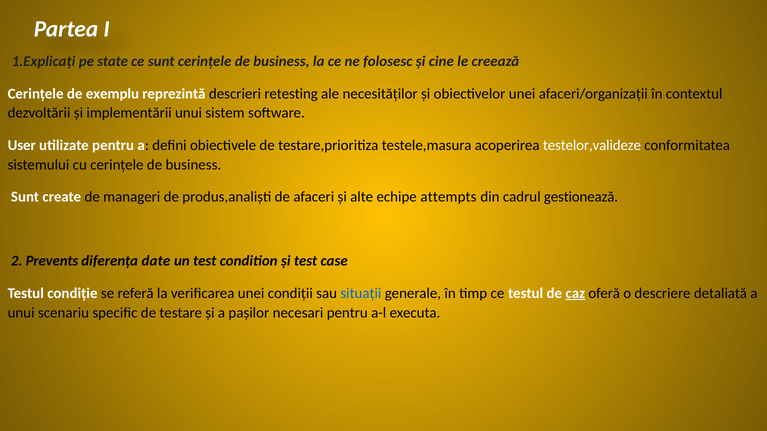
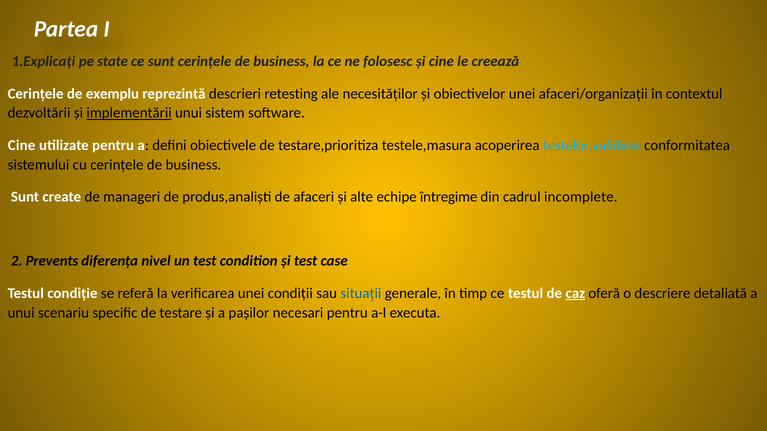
implementării underline: none -> present (129, 113)
User: User -> Cine (22, 145)
testelor,valideze colour: white -> light blue (592, 145)
attempts: attempts -> întregime (449, 197)
gestionează: gestionează -> incomplete (581, 197)
date: date -> nivel (156, 261)
